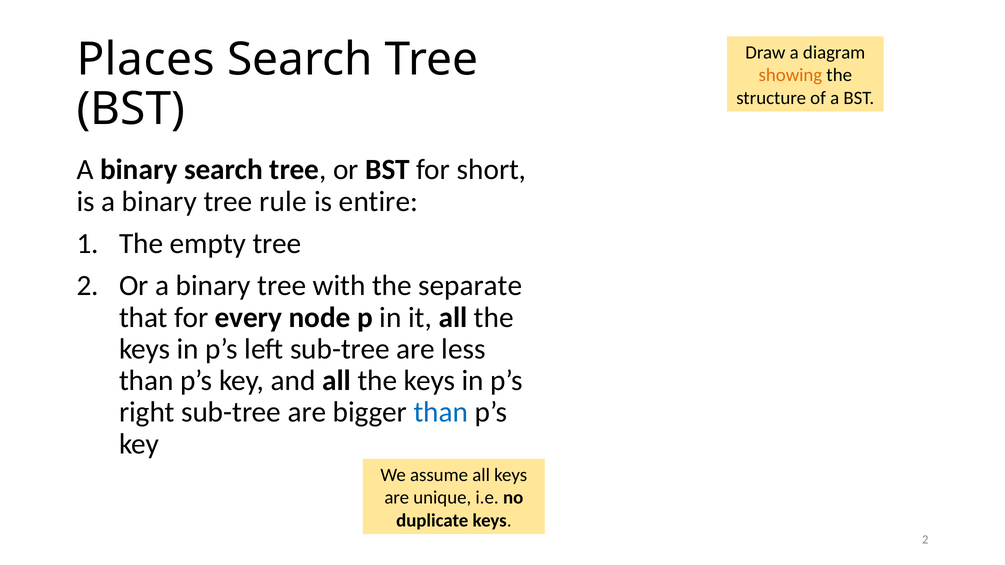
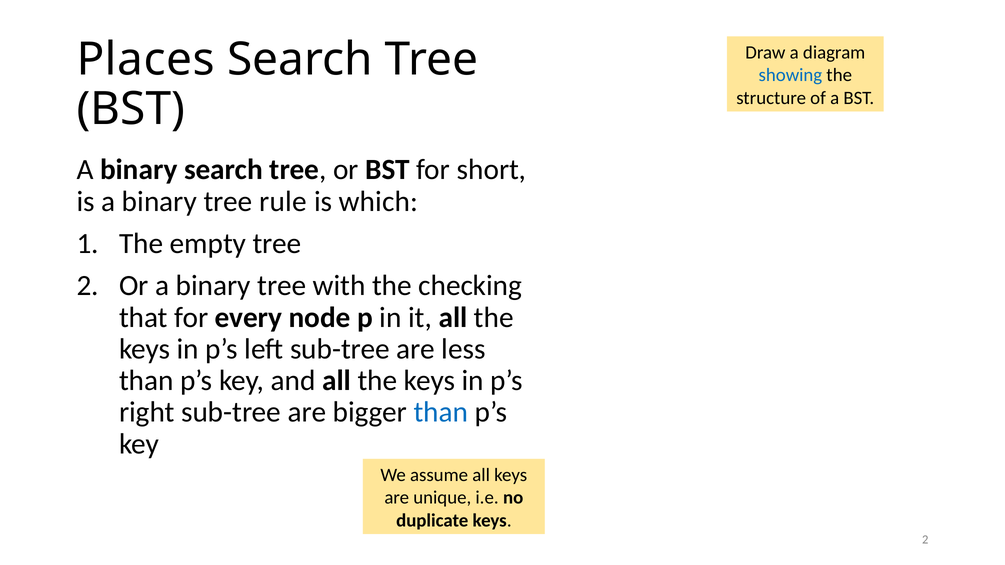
showing colour: orange -> blue (790, 75)
entire: entire -> which (378, 202)
separate: separate -> checking (470, 286)
